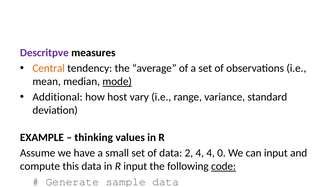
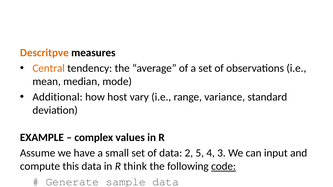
Descritpve colour: purple -> orange (44, 53)
mode underline: present -> none (117, 82)
thinking: thinking -> complex (94, 138)
data 2 4: 4 -> 5 (200, 153)
0: 0 -> 3 (222, 153)
R input: input -> think (135, 167)
